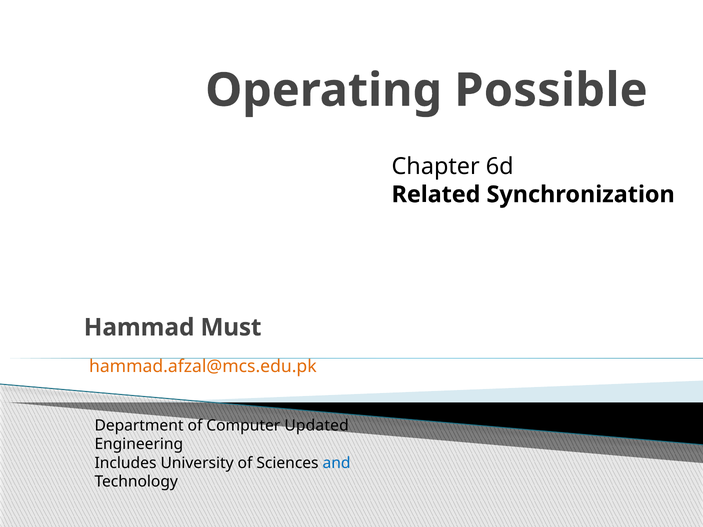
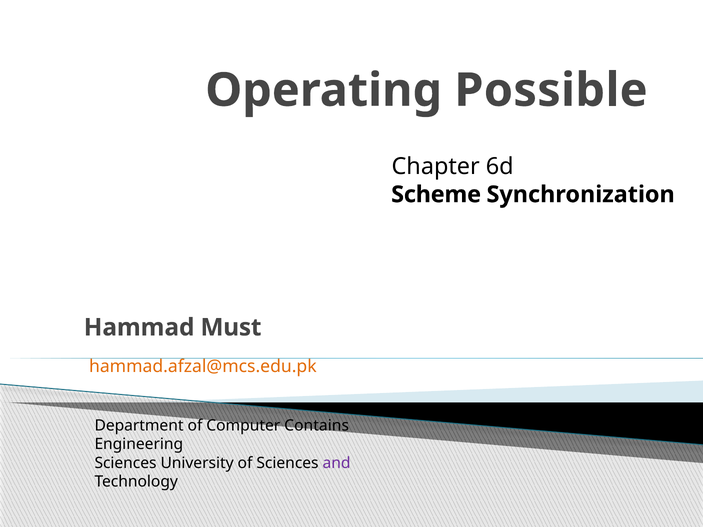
Related: Related -> Scheme (436, 195)
Updated: Updated -> Contains (317, 426)
Includes: Includes -> Sciences (126, 463)
and colour: blue -> purple (337, 463)
